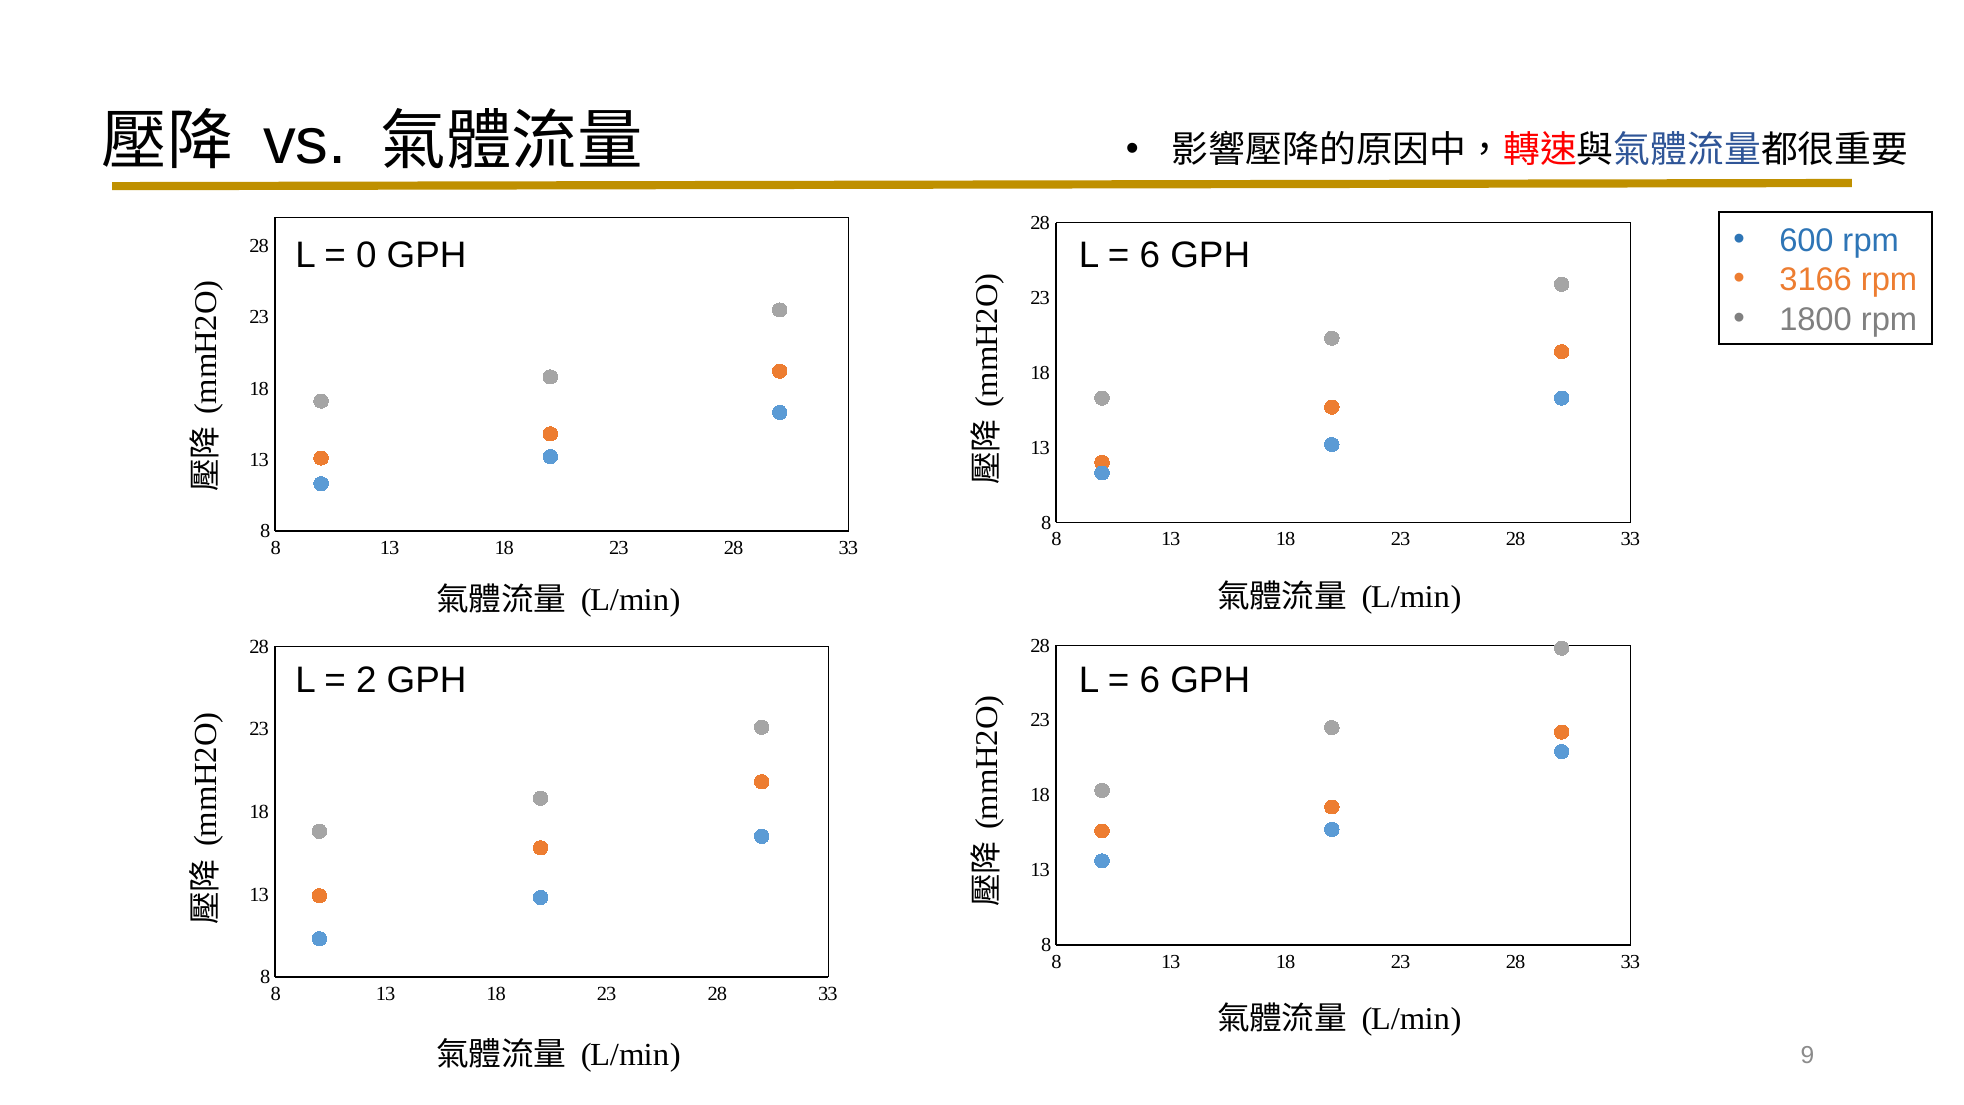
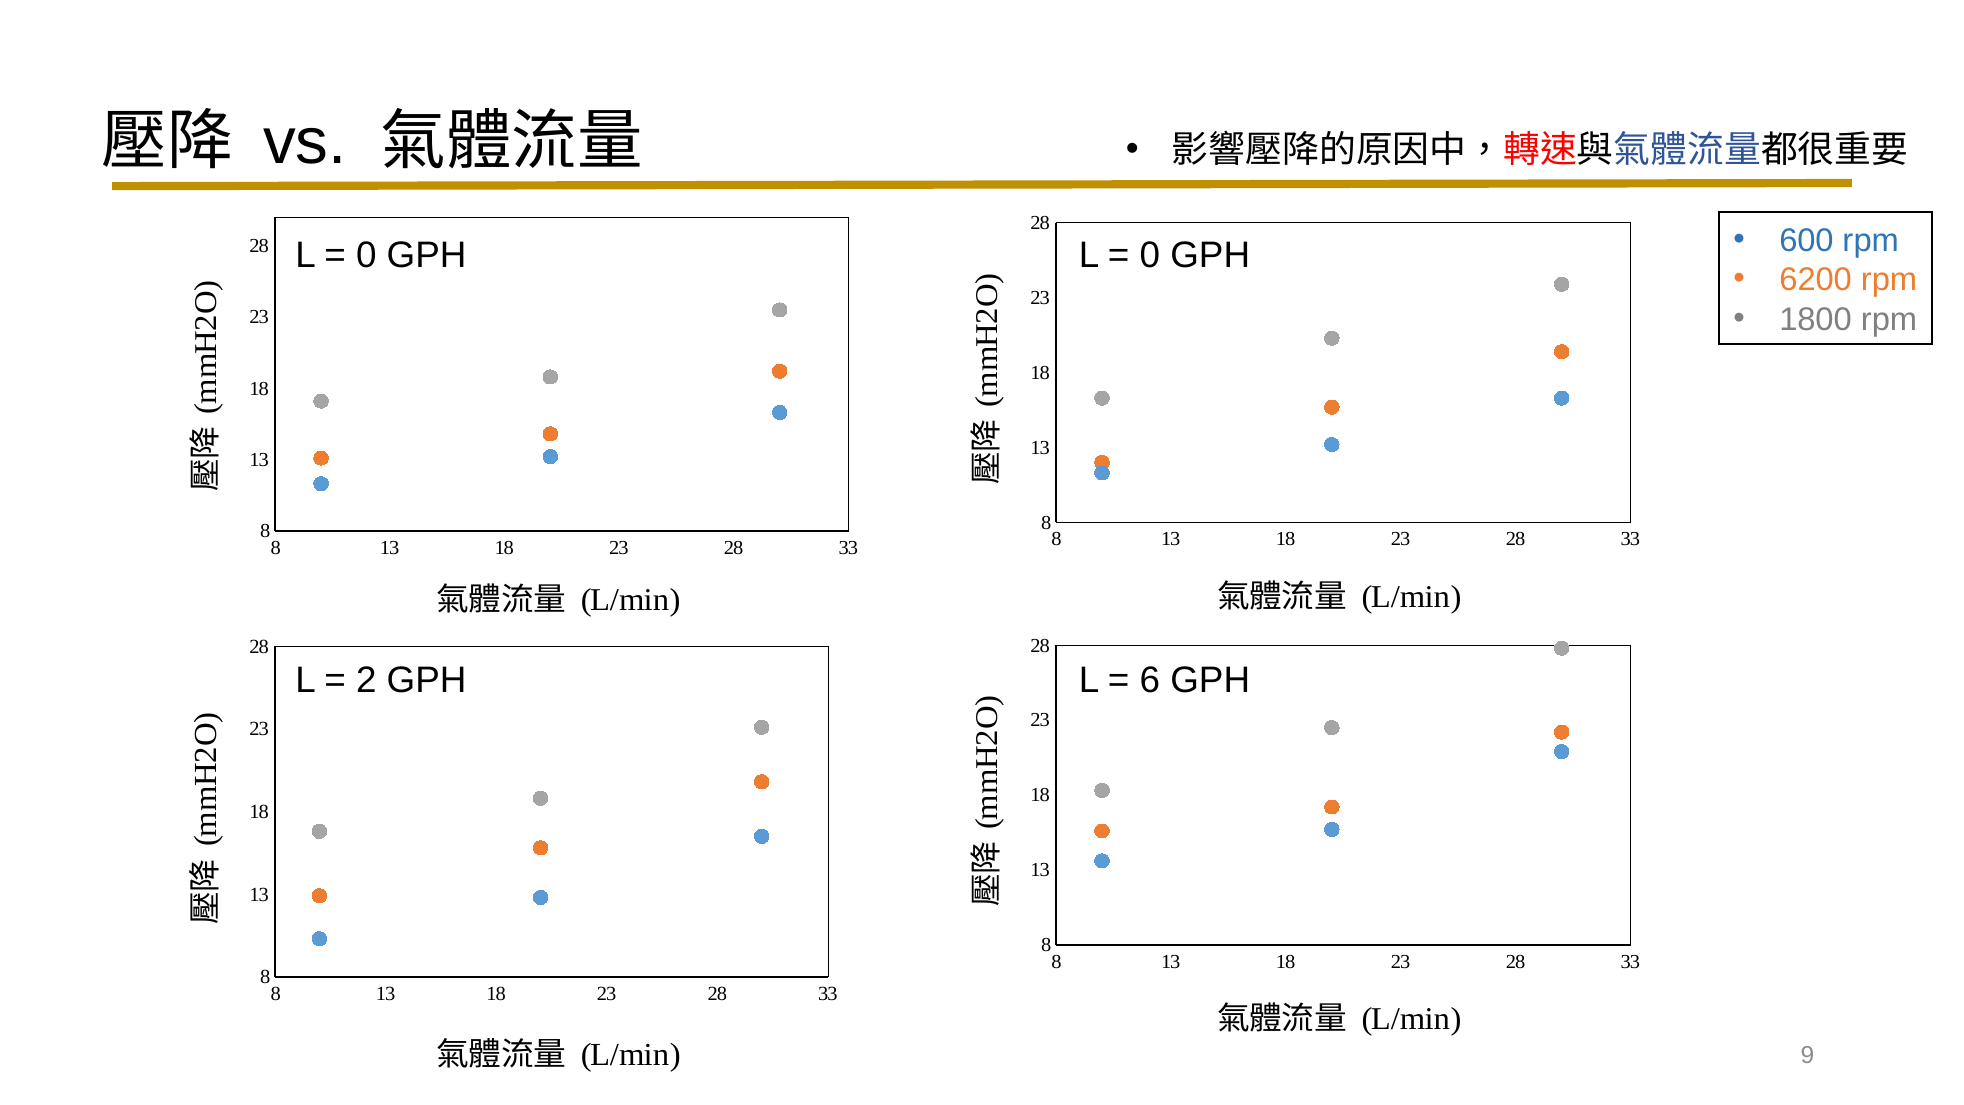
6: 6 -> 0 (1150, 256)
3166: 3166 -> 6200 (1816, 280)
